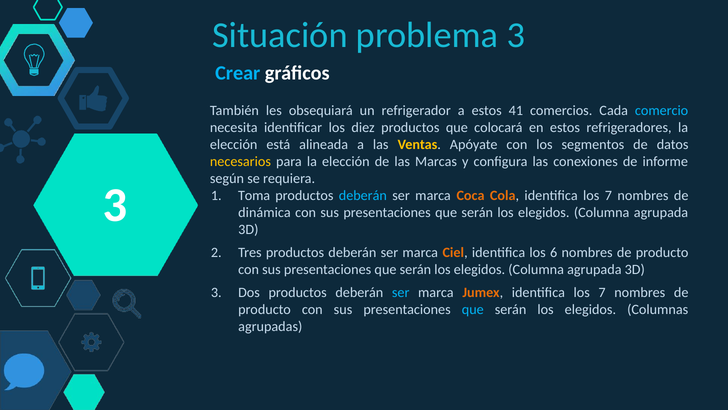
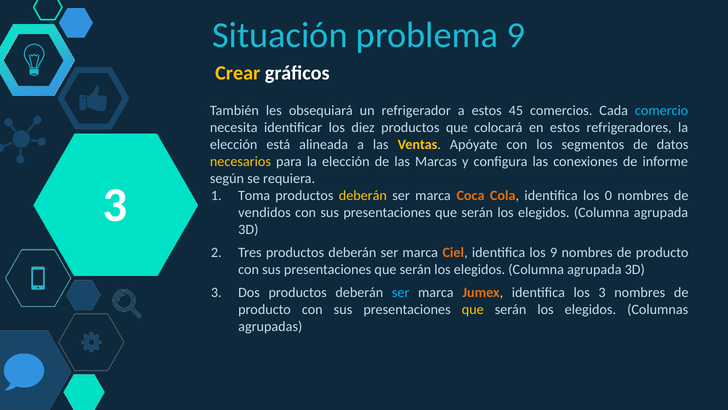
problema 3: 3 -> 9 (516, 35)
Crear colour: light blue -> yellow (238, 73)
41: 41 -> 45 (516, 110)
deberán colour: light blue -> yellow (363, 195)
Cola identifica los 7: 7 -> 0 (608, 195)
dinámica: dinámica -> vendidos (264, 212)
los 6: 6 -> 9 (554, 252)
Jumex identifica los 7: 7 -> 3 (602, 292)
que colour: light blue -> yellow (473, 309)
